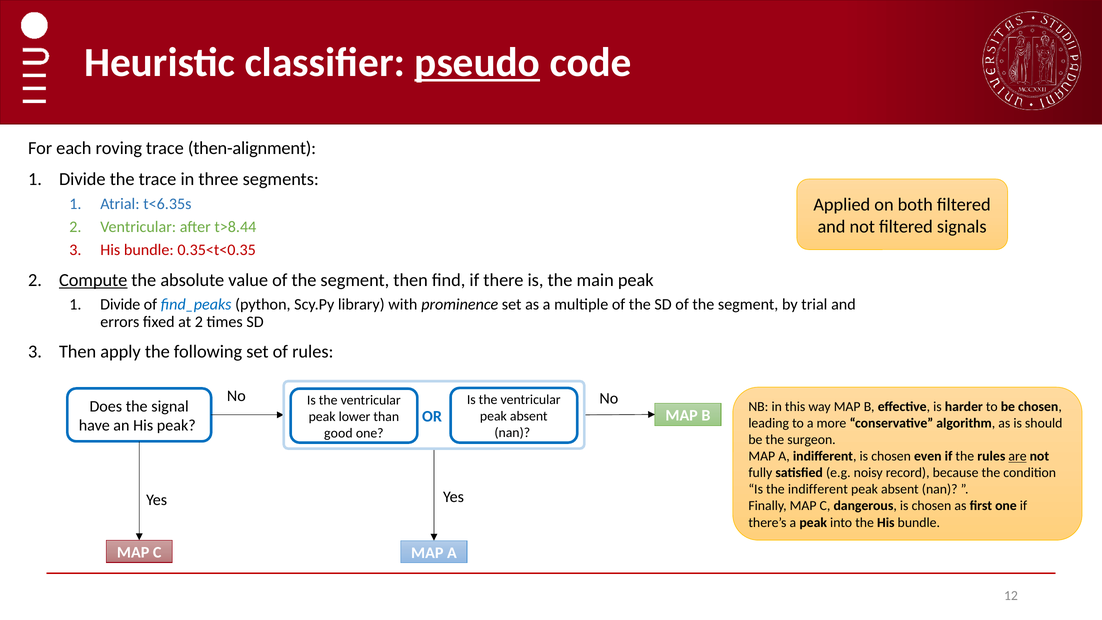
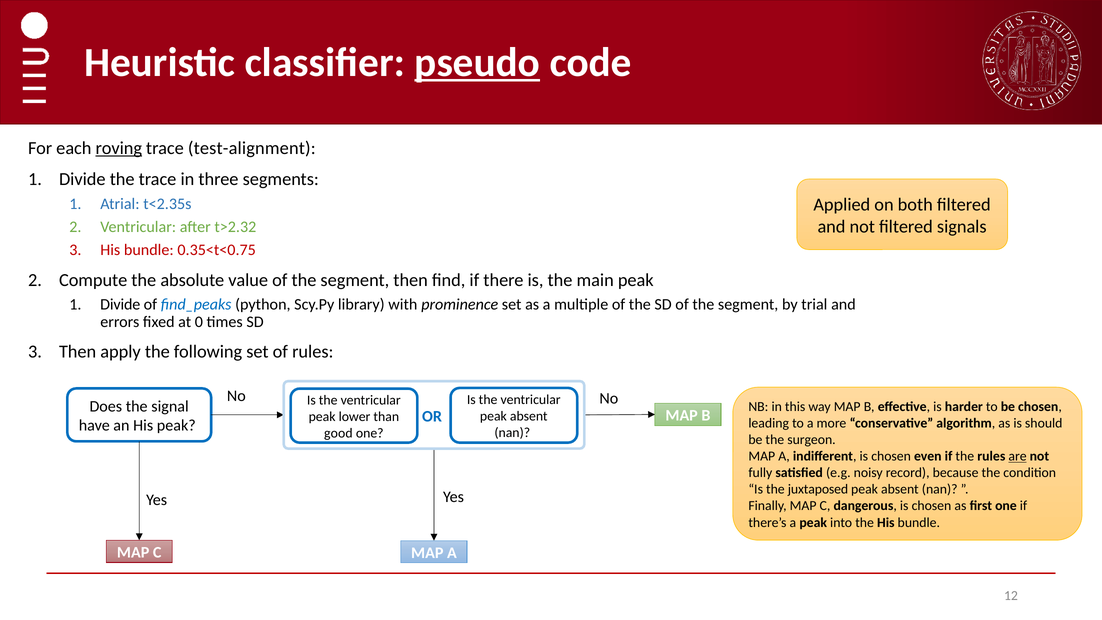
roving underline: none -> present (119, 148)
then-alignment: then-alignment -> test-alignment (252, 148)
t<6.35s: t<6.35s -> t<2.35s (167, 204)
t>8.44: t>8.44 -> t>2.32 (235, 227)
0.35<t<0.35: 0.35<t<0.35 -> 0.35<t<0.75 (217, 250)
Compute underline: present -> none (93, 280)
at 2: 2 -> 0 (199, 322)
the indifferent: indifferent -> juxtaposed (818, 489)
